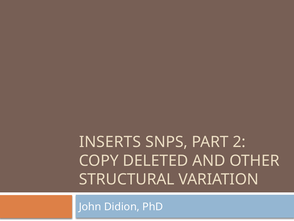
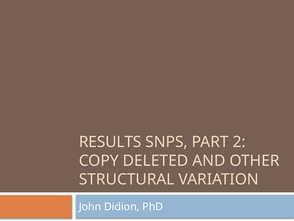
INSERTS: INSERTS -> RESULTS (110, 142)
